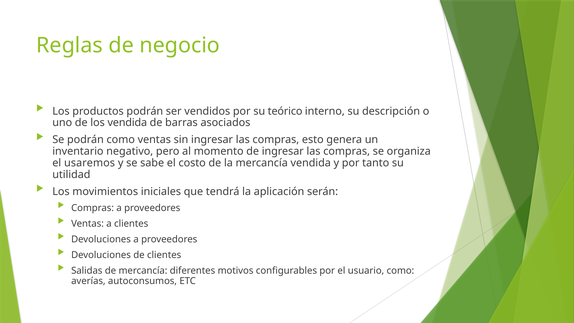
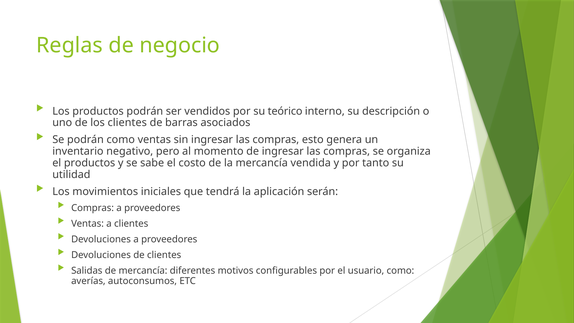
los vendida: vendida -> clientes (127, 123)
el usaremos: usaremos -> productos (90, 163)
